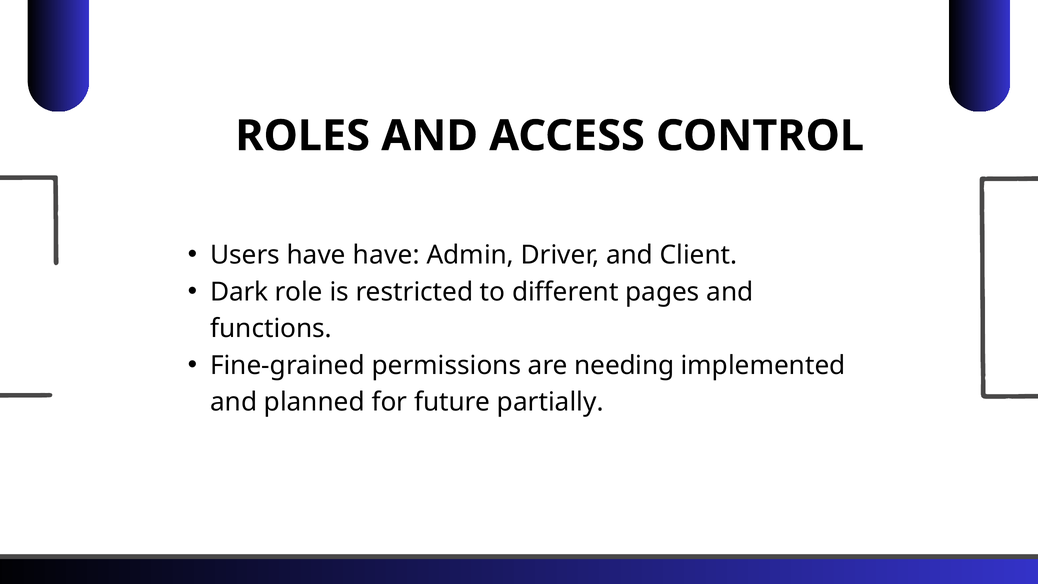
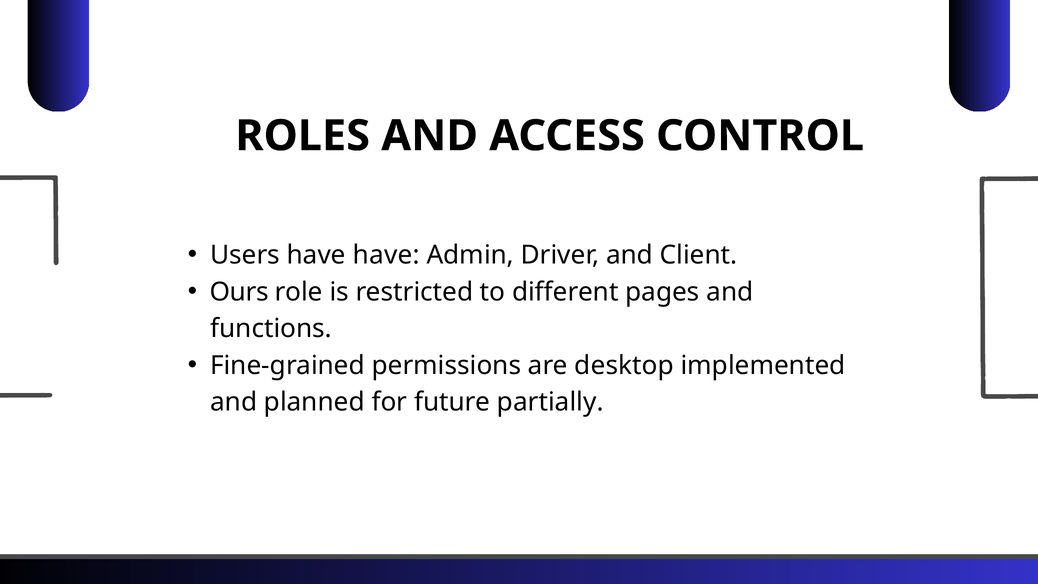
Dark: Dark -> Ours (239, 292)
needing: needing -> desktop (624, 365)
